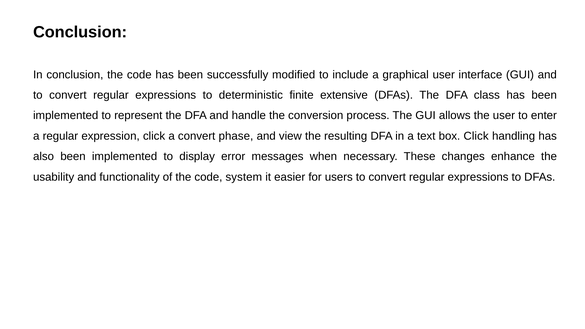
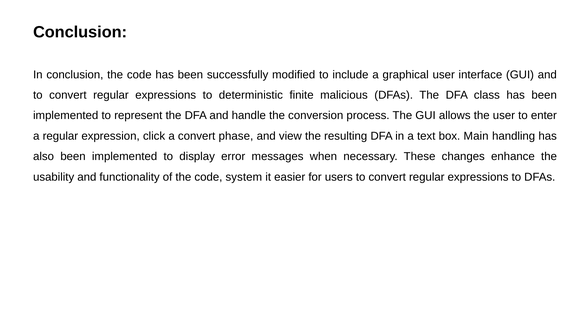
extensive: extensive -> malicious (344, 95)
box Click: Click -> Main (476, 136)
